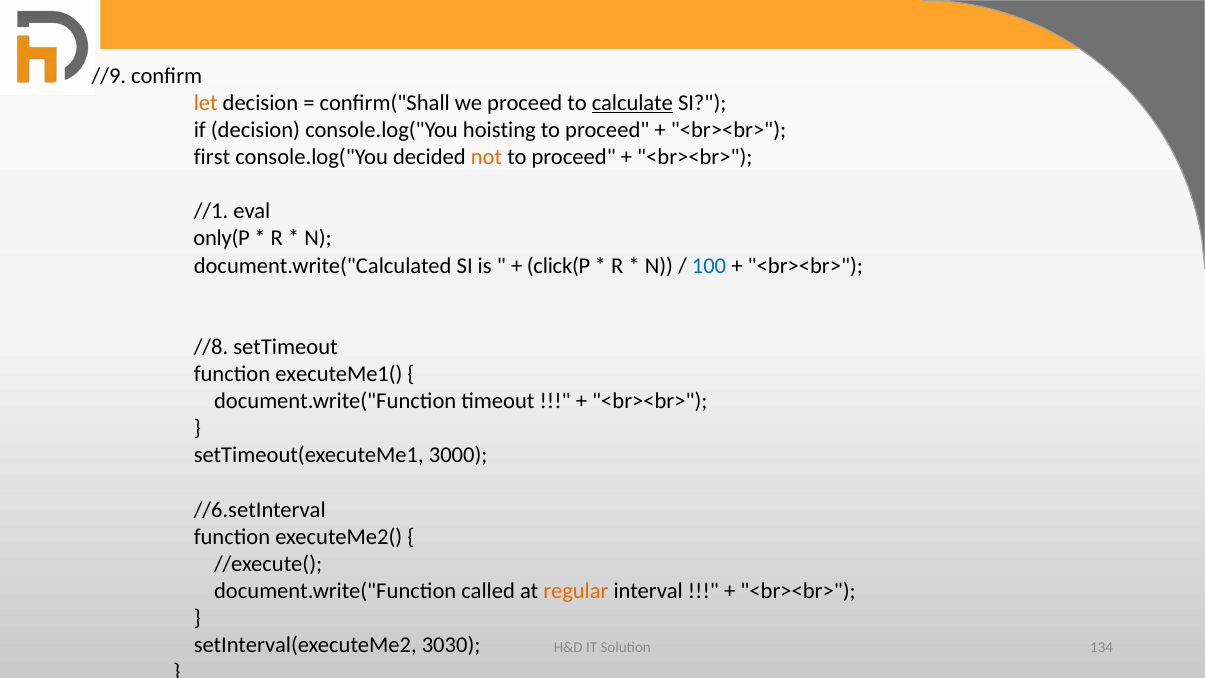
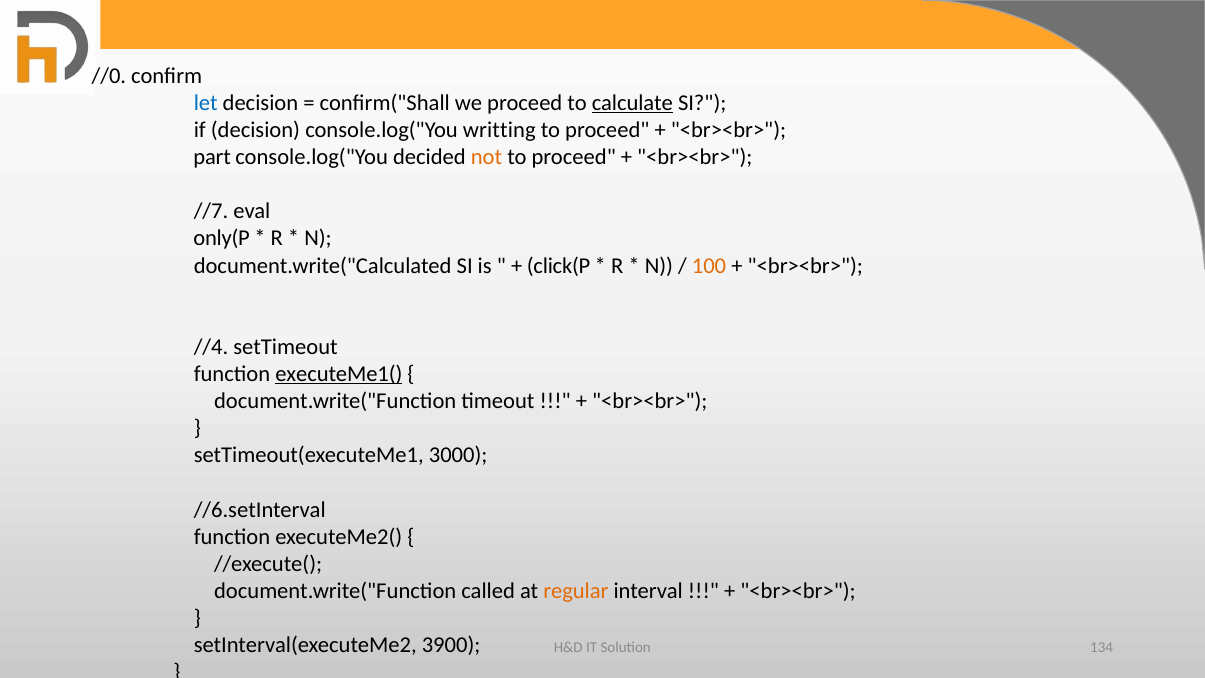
//9: //9 -> //0 (109, 76)
let colour: orange -> blue (206, 103)
hoisting: hoisting -> writting (499, 130)
first: first -> part (212, 157)
//1: //1 -> //7 (211, 211)
100 colour: blue -> orange (709, 265)
//8: //8 -> //4 (211, 347)
executeMe1( underline: none -> present (339, 374)
3030: 3030 -> 3900 (451, 645)
